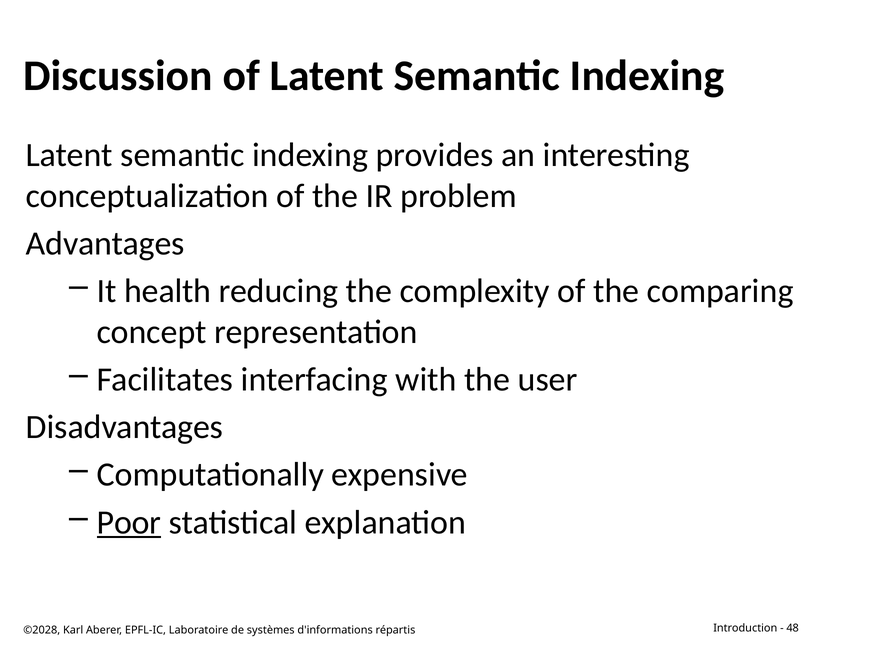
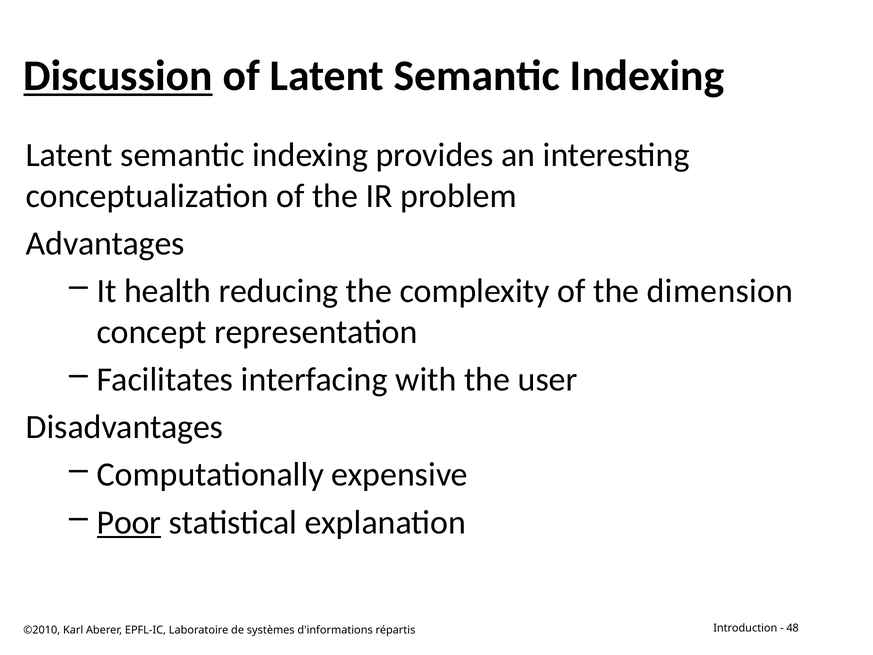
Discussion underline: none -> present (118, 76)
comparing: comparing -> dimension (720, 291)
©2028: ©2028 -> ©2010 (42, 630)
